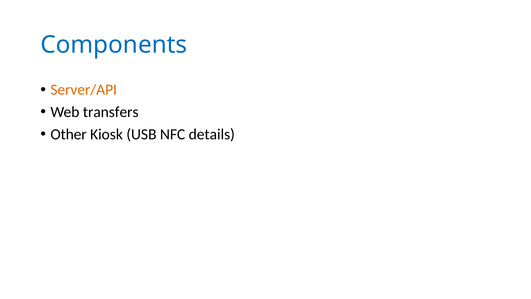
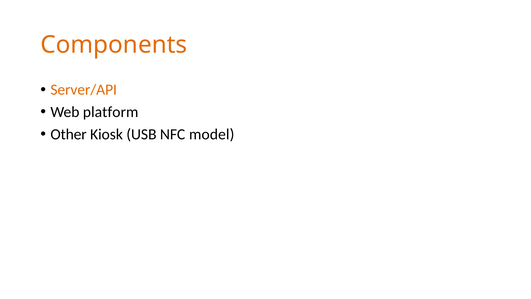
Components colour: blue -> orange (114, 45)
transfers: transfers -> platform (111, 112)
details: details -> model (212, 134)
